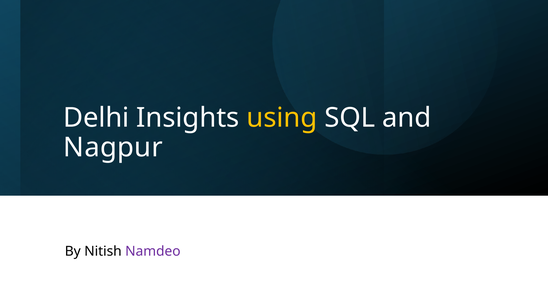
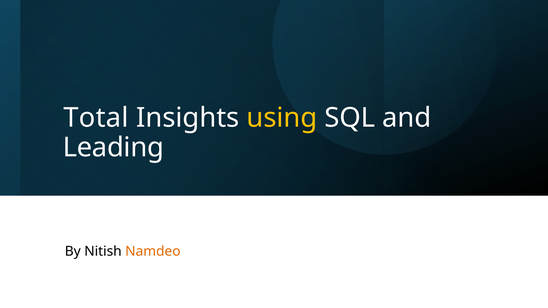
Delhi: Delhi -> Total (96, 118)
Nagpur: Nagpur -> Leading (113, 148)
Namdeo colour: purple -> orange (153, 252)
